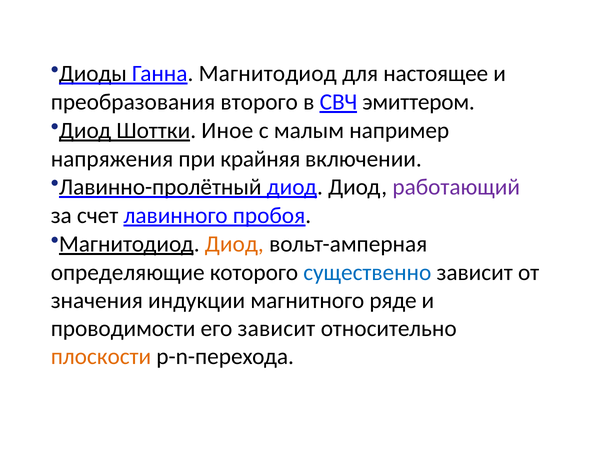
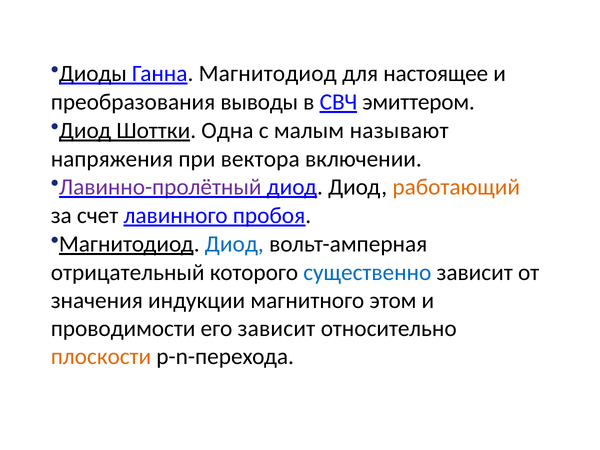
второго: второго -> выводы (259, 102)
Иное: Иное -> Одна (227, 130)
например: например -> называют (399, 130)
крайняя: крайняя -> вектора (260, 159)
Лавинно-пролётный colour: black -> purple (160, 187)
работающий colour: purple -> orange (456, 187)
Диод colour: orange -> blue (234, 244)
определяющие: определяющие -> отрицательный (128, 273)
ряде: ряде -> этом (393, 301)
